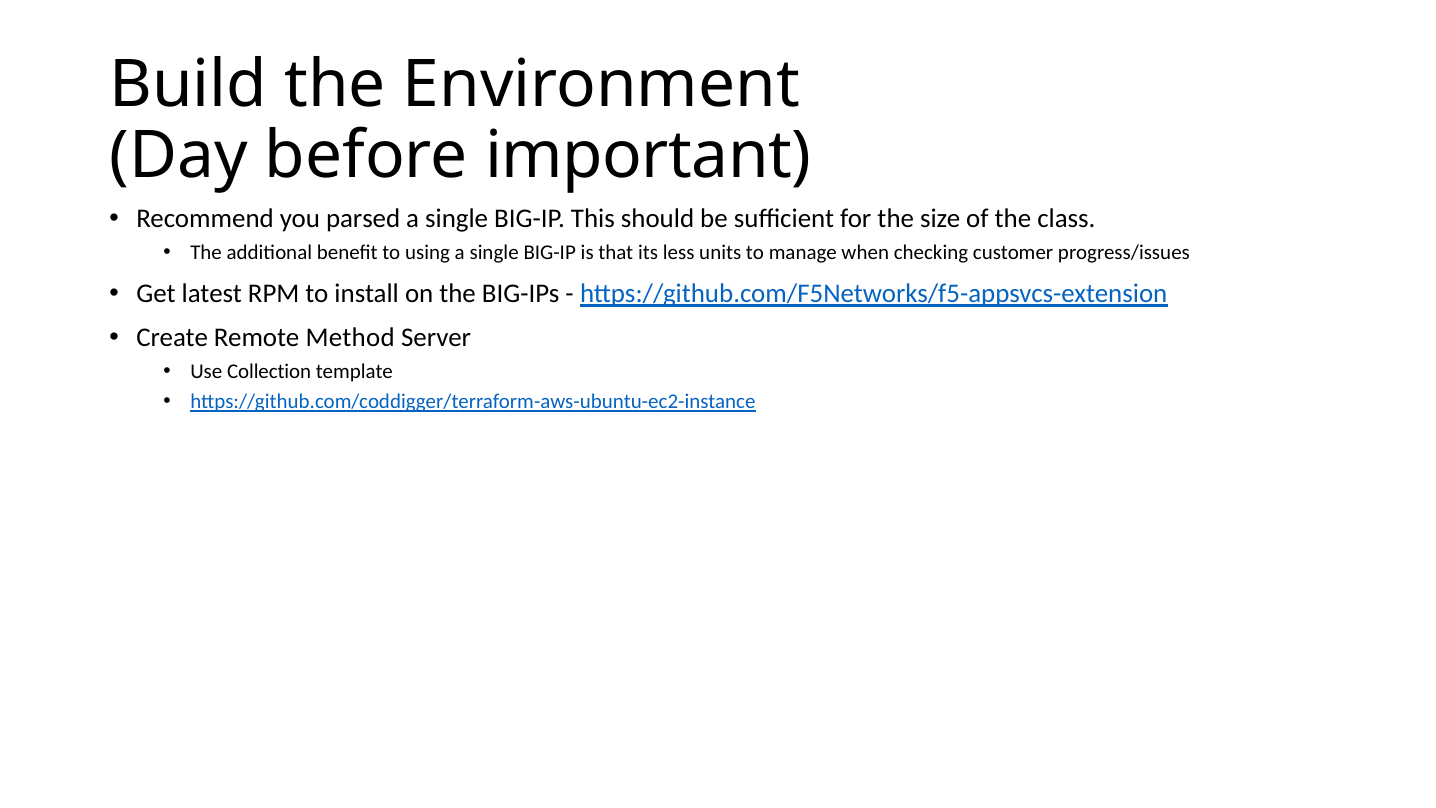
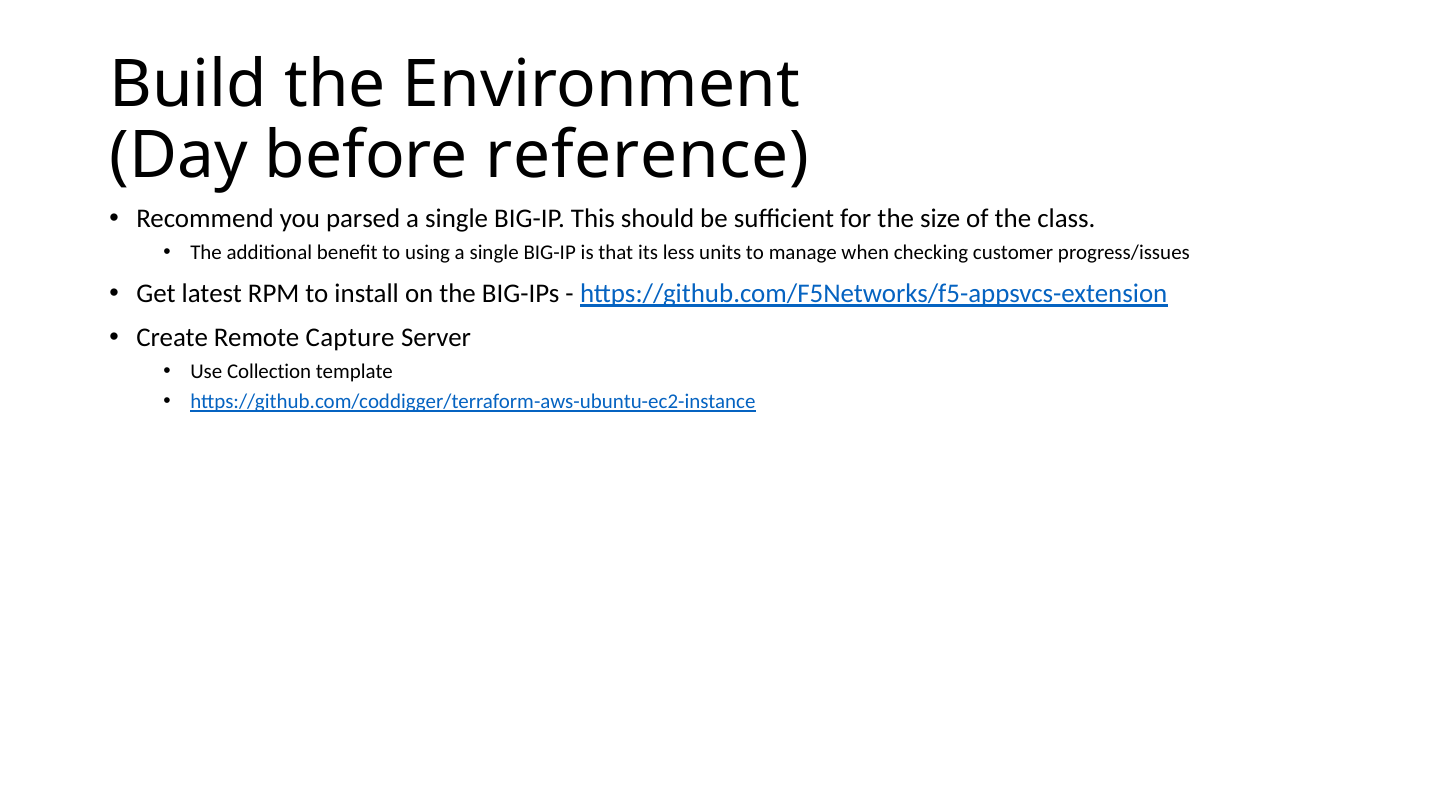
important: important -> reference (648, 156)
Method: Method -> Capture (350, 338)
